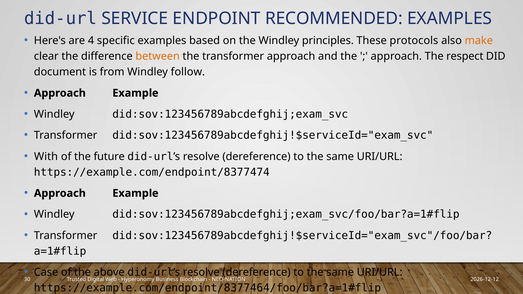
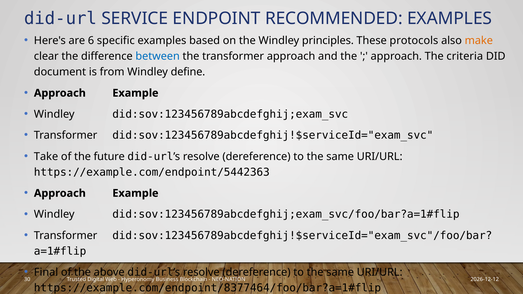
4: 4 -> 6 (91, 41)
between colour: orange -> blue (158, 56)
respect: respect -> criteria (465, 56)
follow: follow -> define (188, 72)
With: With -> Take (46, 157)
https://example.com/endpoint/8377474: https://example.com/endpoint/8377474 -> https://example.com/endpoint/5442363 (152, 172)
Case: Case -> Final (46, 272)
